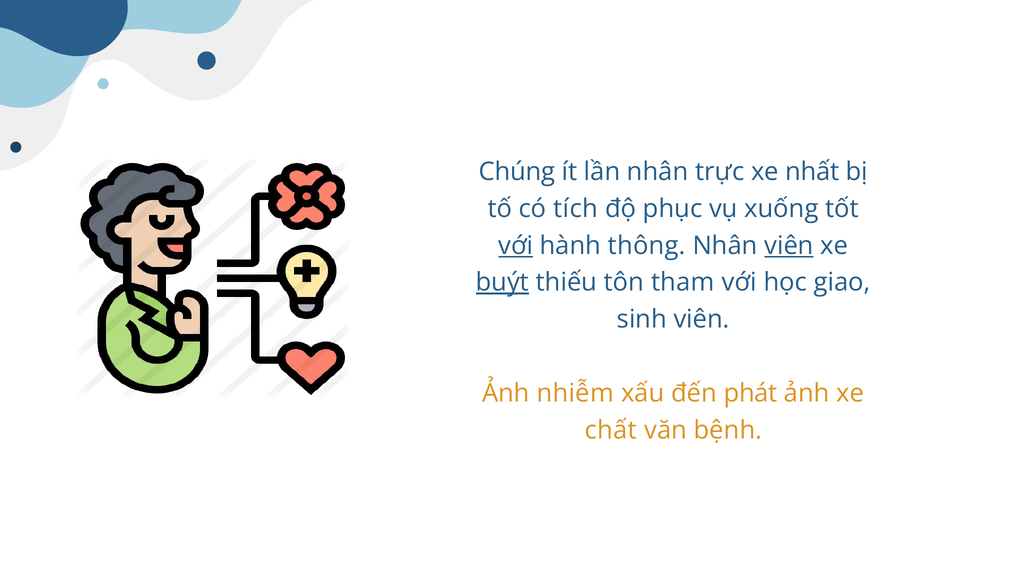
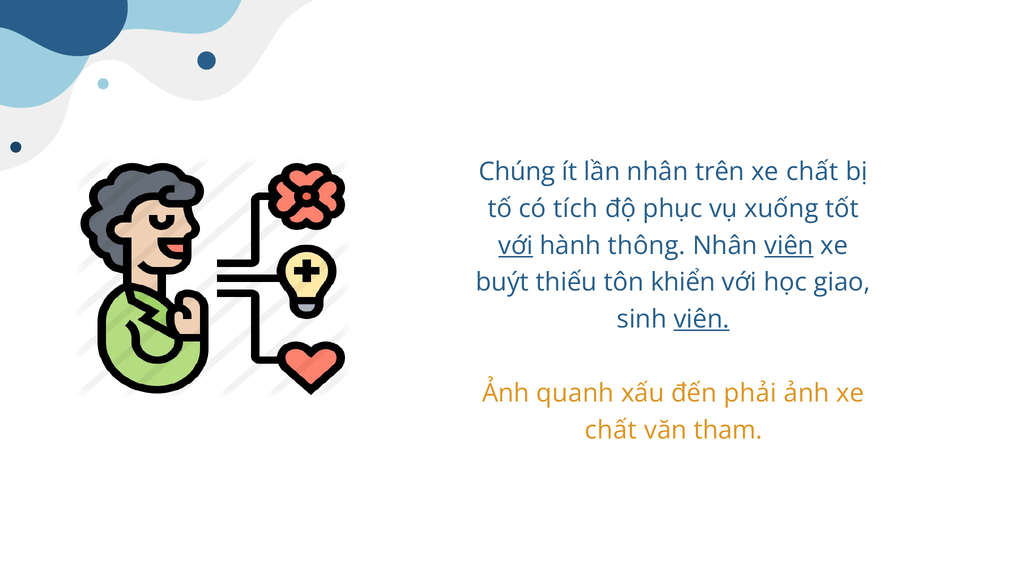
trực: trực -> trên (720, 172)
nhất: nhất -> chất (812, 172)
buýt underline: present -> none (502, 283)
tham: tham -> khiển (683, 283)
viên underline: none -> present (702, 319)
nhiễm: nhiễm -> quanh (575, 393)
phát: phát -> phải (750, 393)
bệnh: bệnh -> tham (728, 430)
